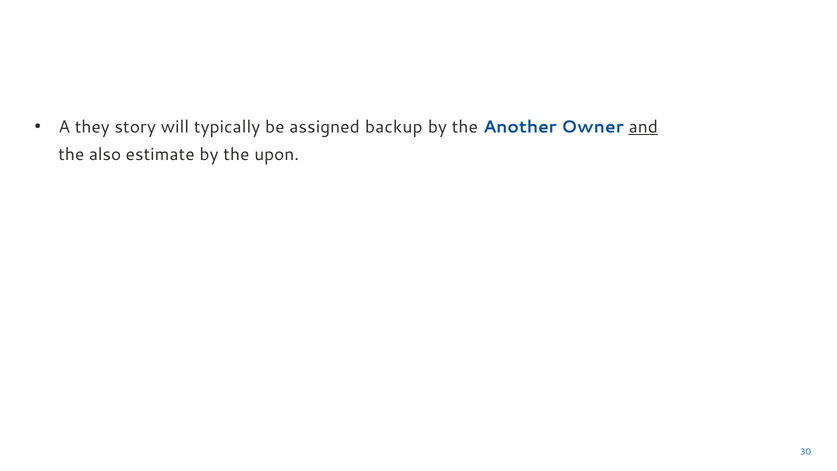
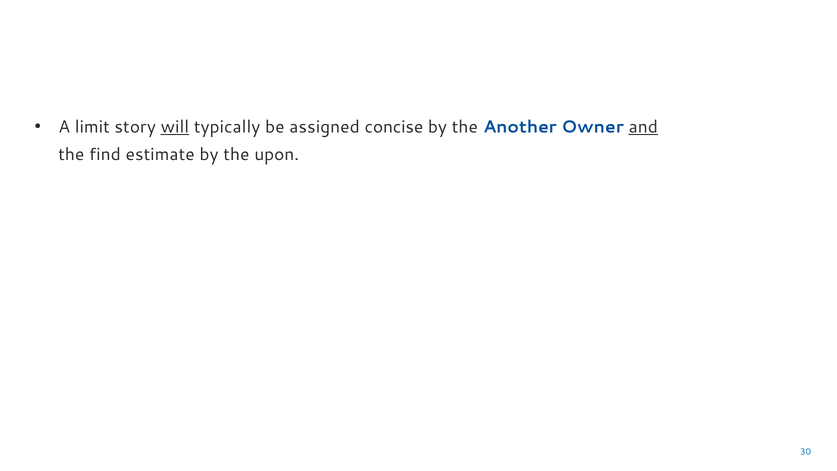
they: they -> limit (92, 127)
will underline: none -> present (175, 127)
backup: backup -> concise (394, 127)
also: also -> find (105, 154)
